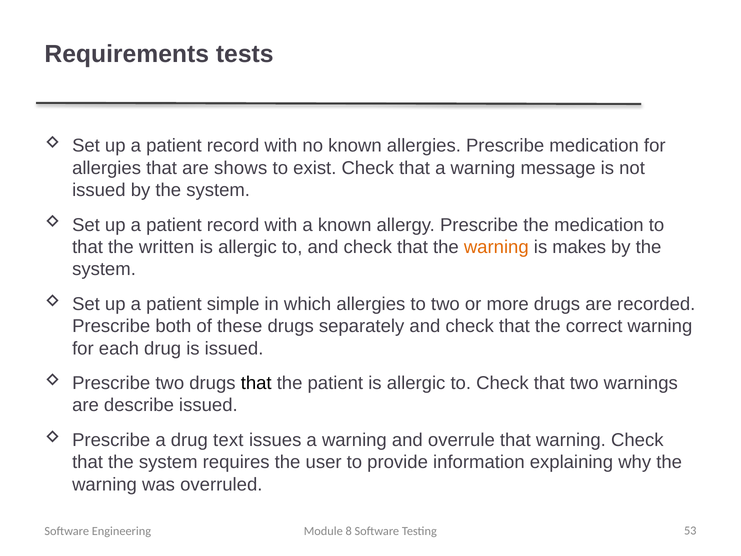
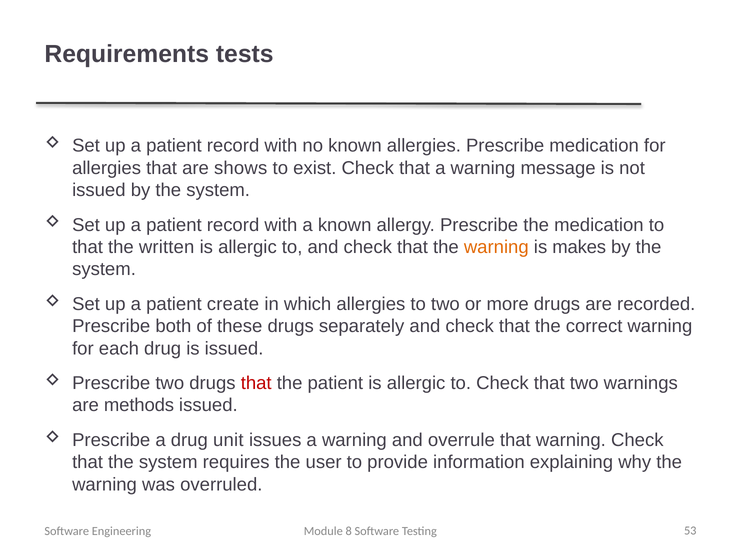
simple: simple -> create (233, 304)
that colour: black -> red (256, 383)
describe: describe -> methods (139, 405)
text: text -> unit (228, 440)
